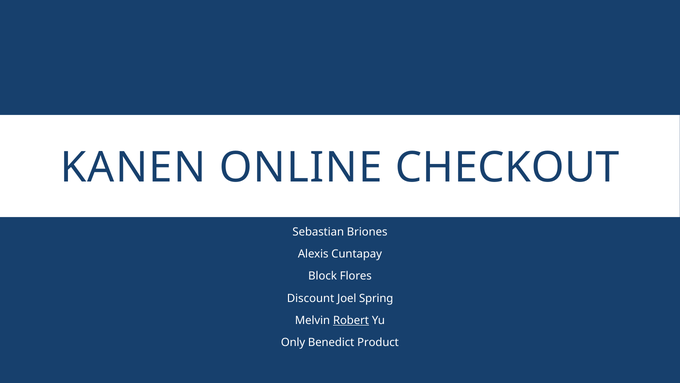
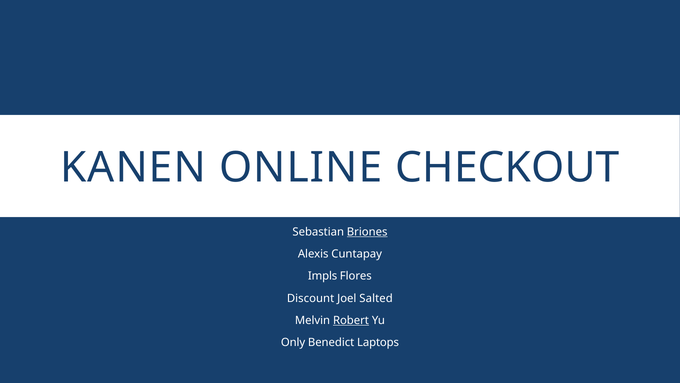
Briones underline: none -> present (367, 231)
Block: Block -> Impls (323, 276)
Spring: Spring -> Salted (376, 298)
Product: Product -> Laptops (378, 342)
